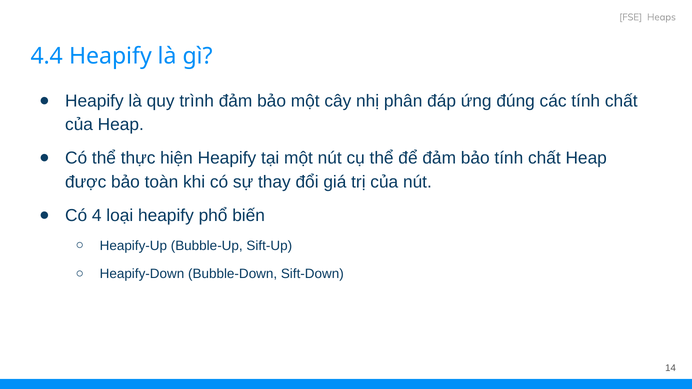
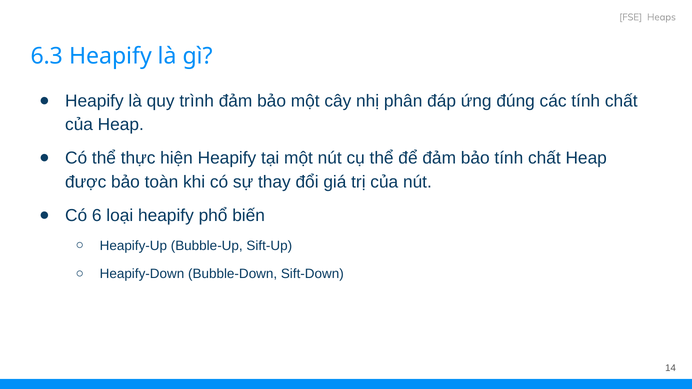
4.4: 4.4 -> 6.3 (47, 56)
4: 4 -> 6 (97, 216)
